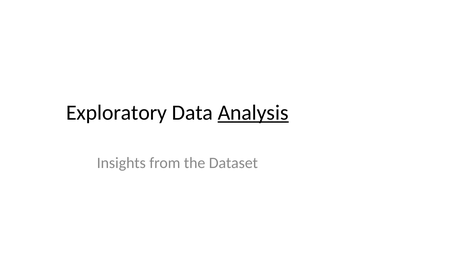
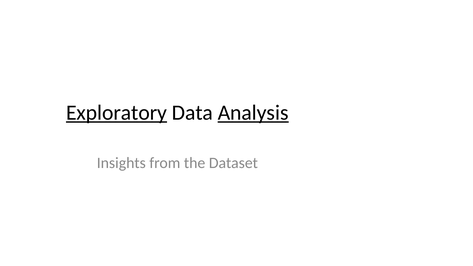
Exploratory underline: none -> present (117, 113)
